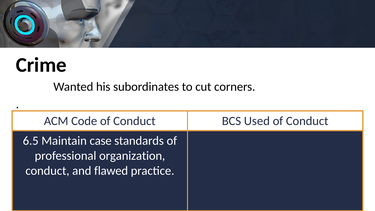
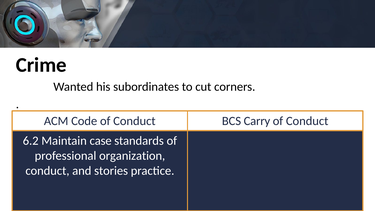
Used: Used -> Carry (257, 121)
6.5: 6.5 -> 6.2 (31, 141)
flawed: flawed -> stories (111, 171)
